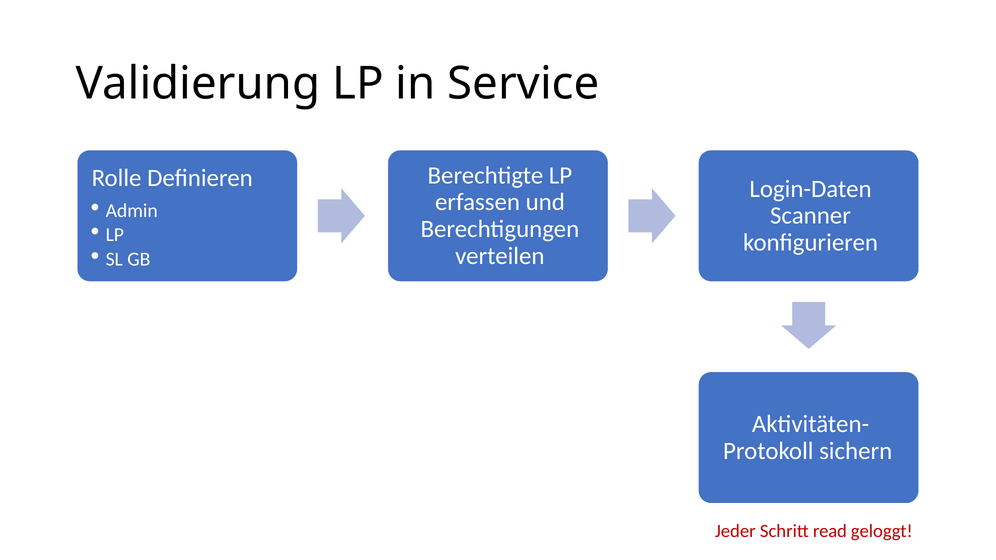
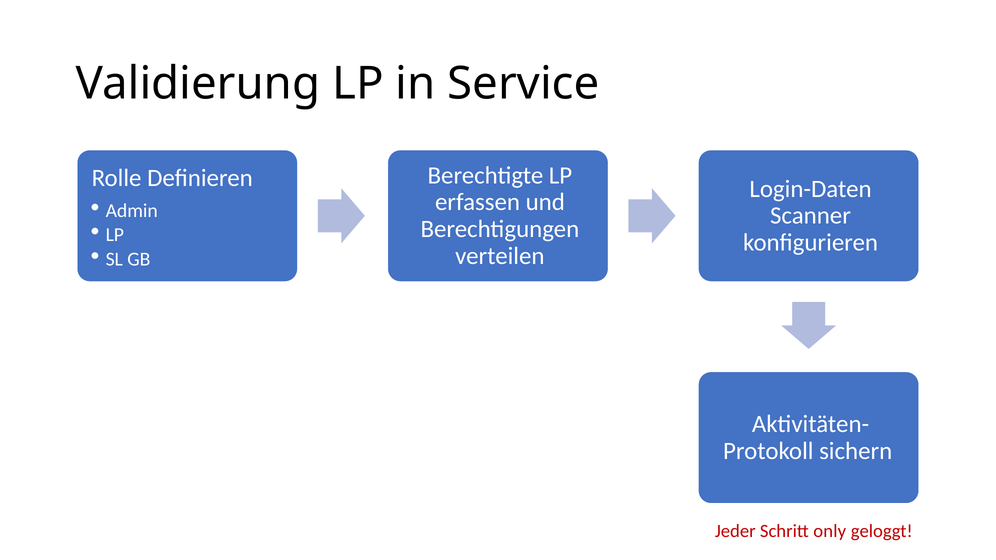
read: read -> only (830, 532)
